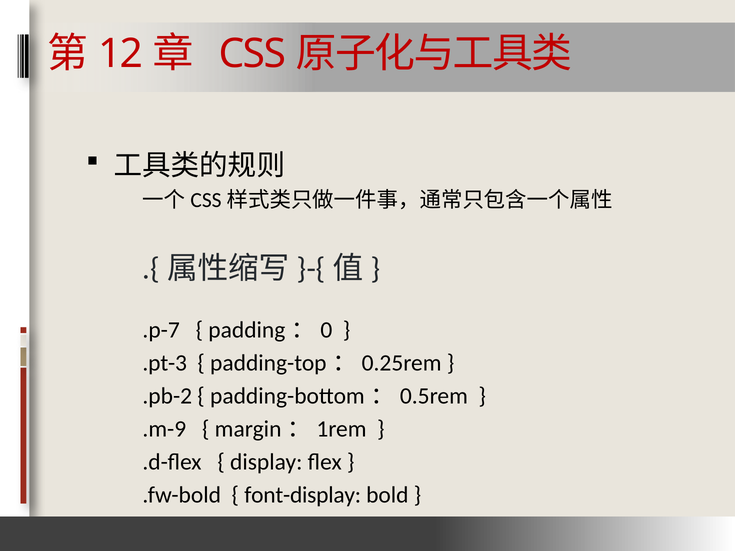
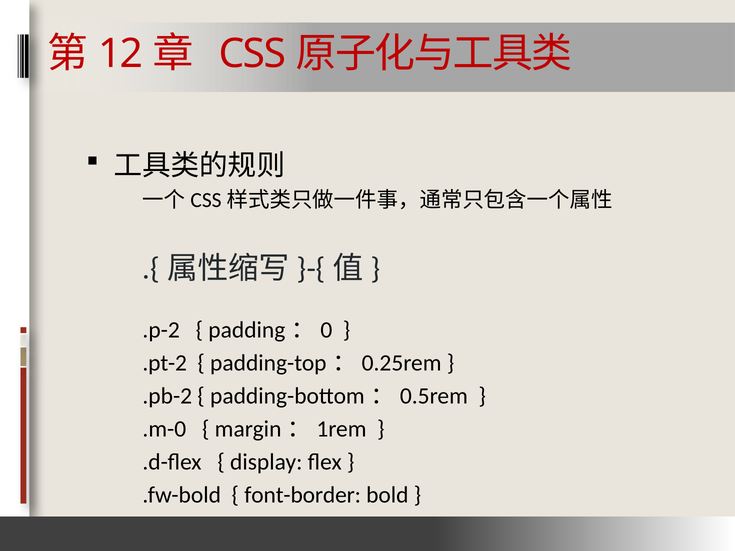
.p-7: .p-7 -> .p-2 (161, 330)
.pt-3: .pt-3 -> .pt-2 (165, 363)
.m-9: .m-9 -> .m-0 (164, 429)
font-display: font-display -> font-border (303, 495)
